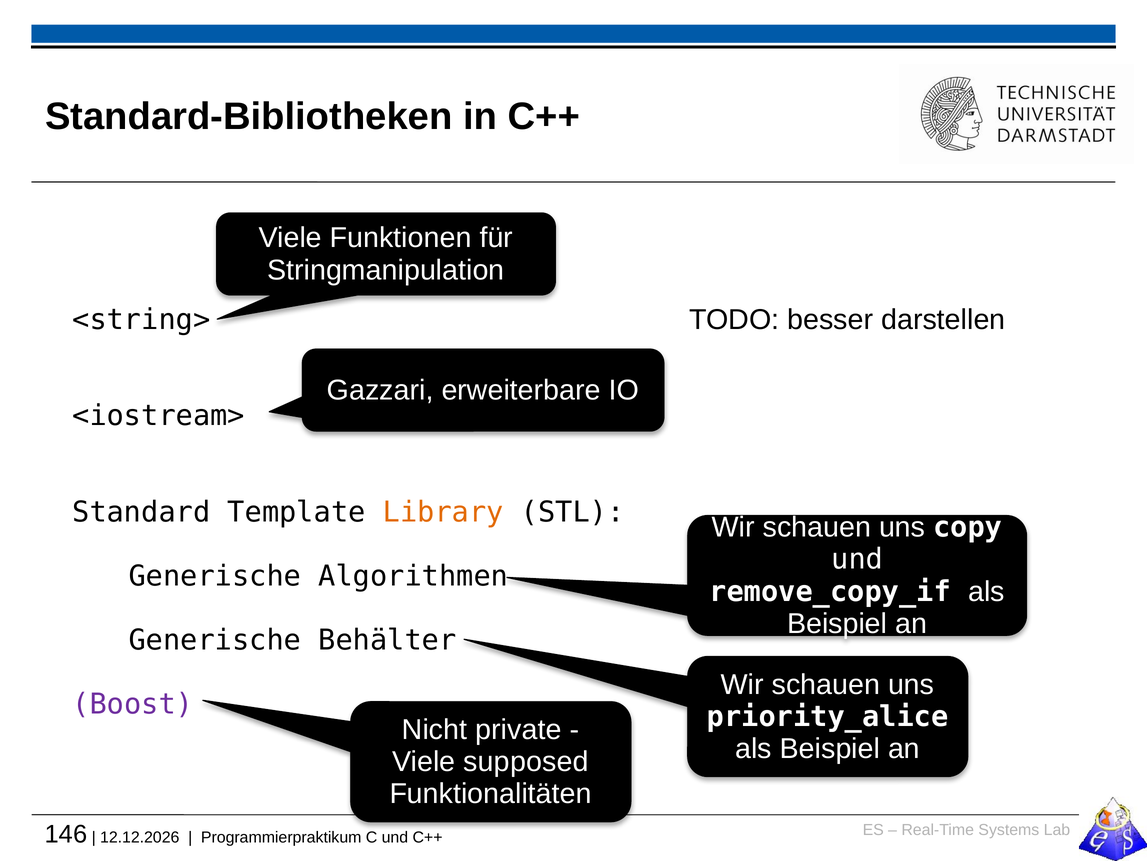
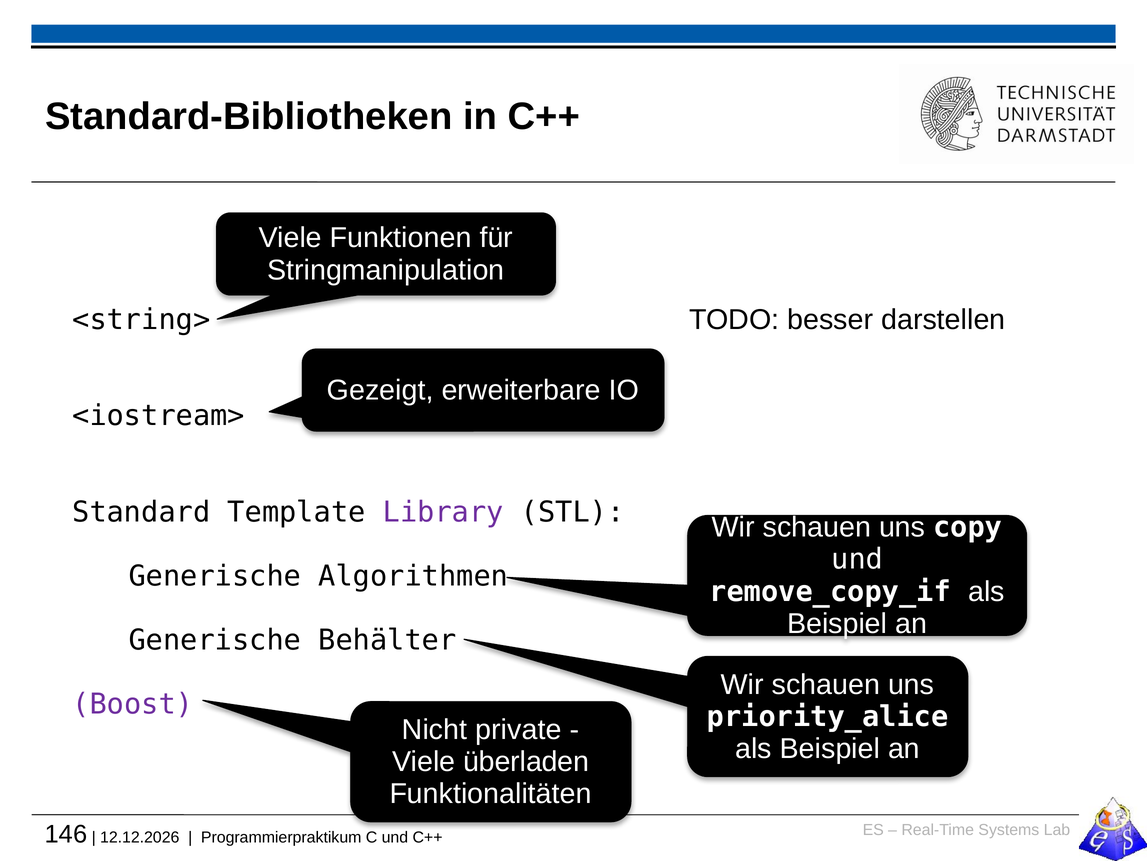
Gazzari: Gazzari -> Gezeigt (380, 390)
Library colour: orange -> purple (443, 512)
supposed: supposed -> überladen (526, 761)
